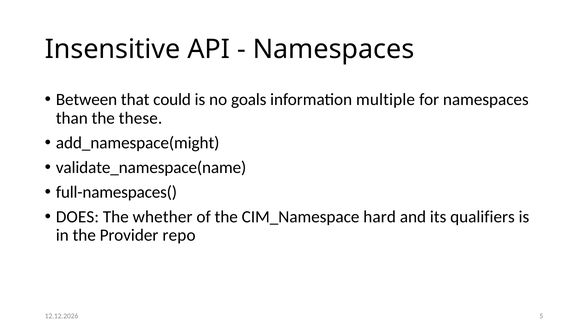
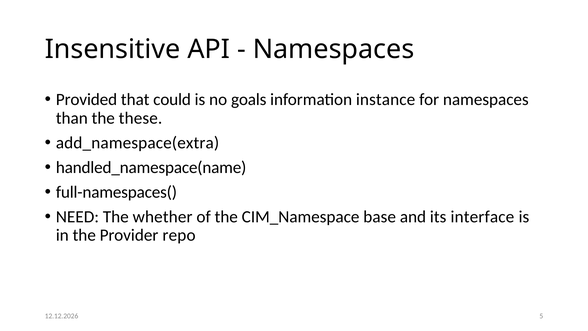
Between: Between -> Provided (86, 99)
multiple: multiple -> instance (386, 99)
add_namespace(might: add_namespace(might -> add_namespace(extra (137, 143)
validate_namespace(name: validate_namespace(name -> handled_namespace(name (151, 167)
DOES: DOES -> NEED (77, 217)
hard: hard -> base (380, 217)
qualifiers: qualifiers -> interface (482, 217)
